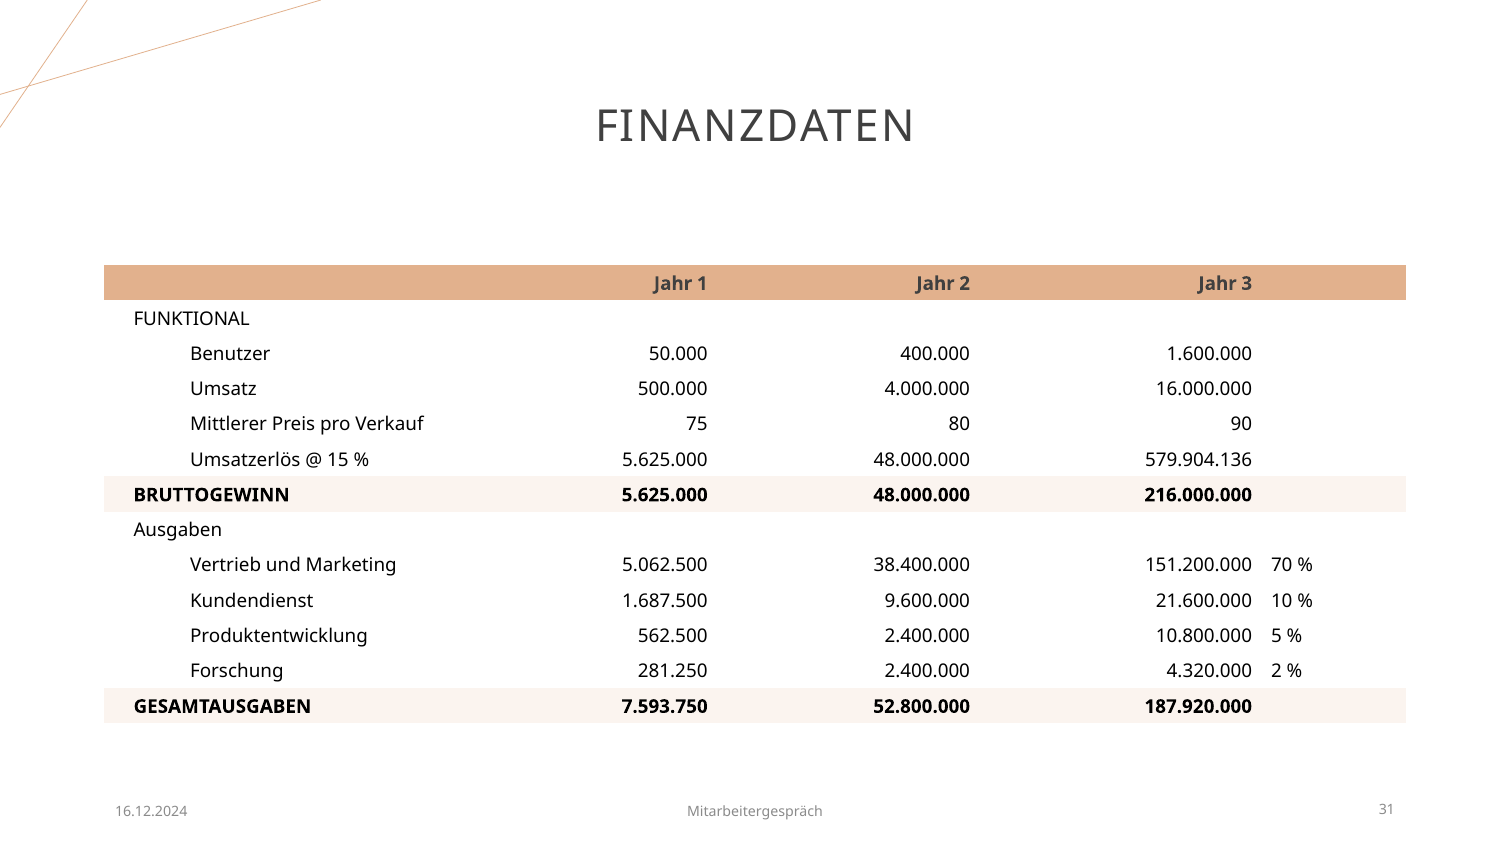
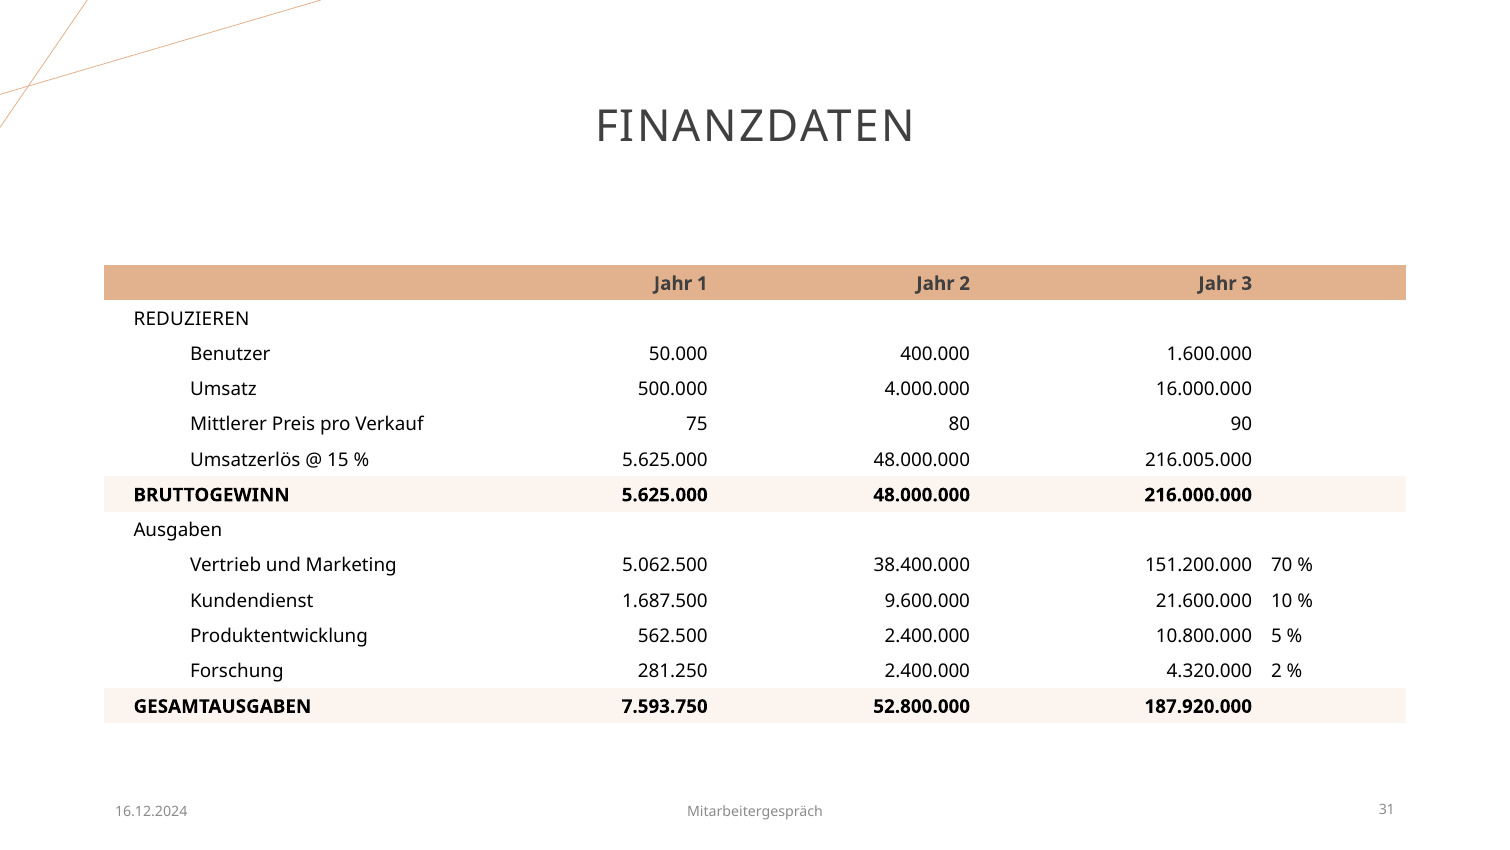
FUNKTIONAL: FUNKTIONAL -> REDUZIEREN (191, 319)
579.904.136: 579.904.136 -> 216.005.000 (1199, 459)
